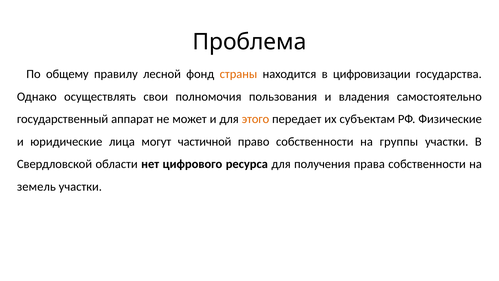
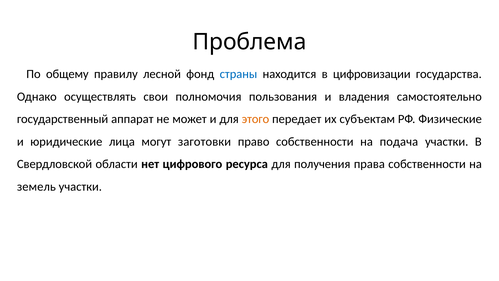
страны colour: orange -> blue (238, 74)
частичной: частичной -> заготовки (205, 141)
группы: группы -> подача (399, 141)
